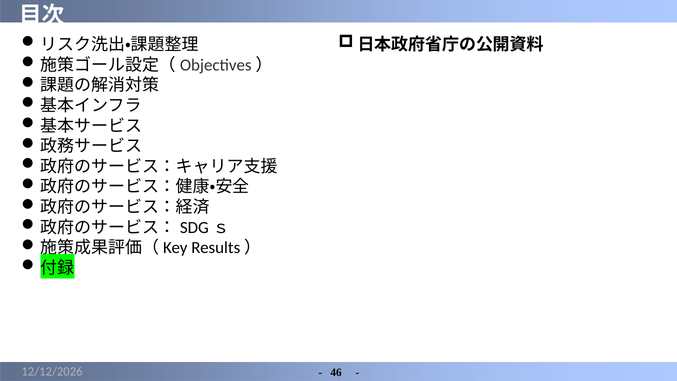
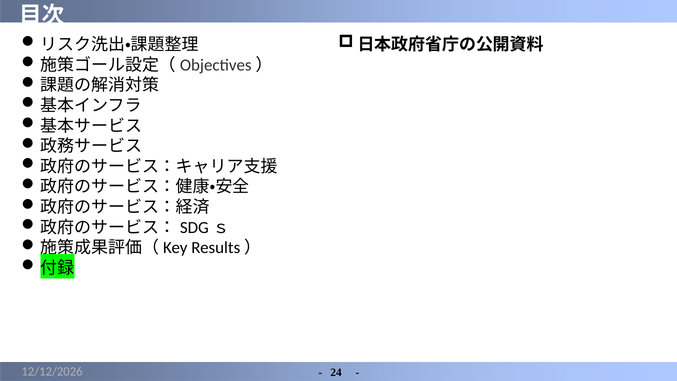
46: 46 -> 24 (336, 372)
